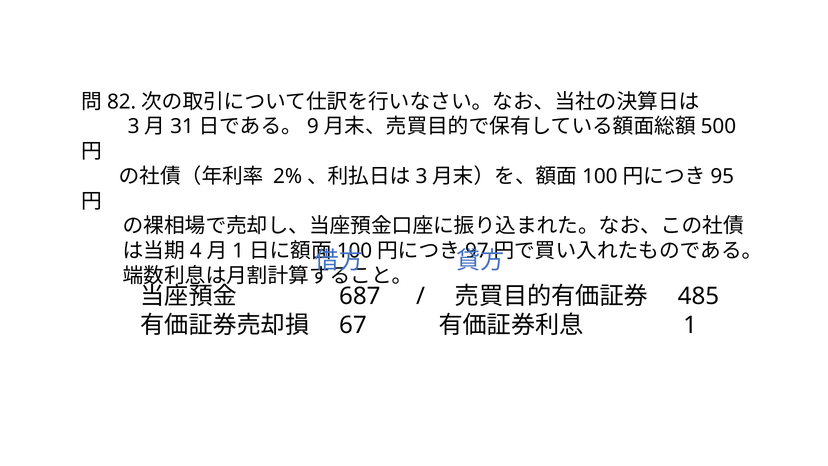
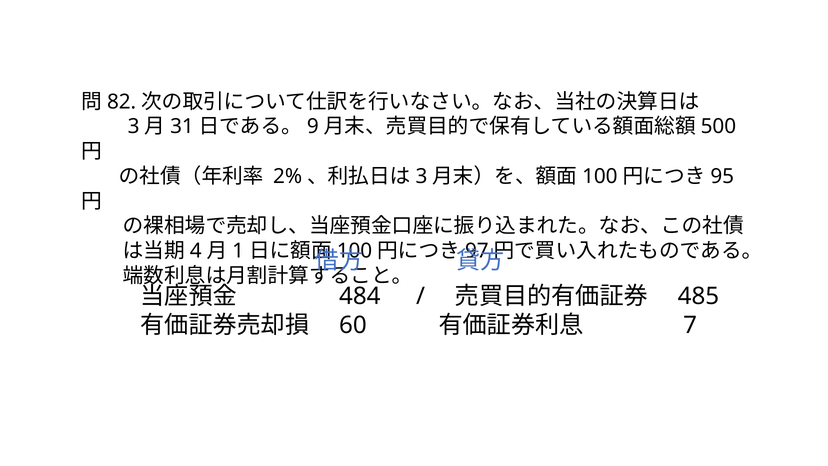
687: 687 -> 484 (360, 296)
67: 67 -> 60 (353, 325)
1: 1 -> 7 (690, 325)
